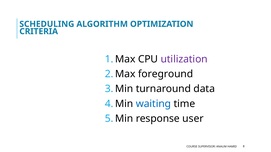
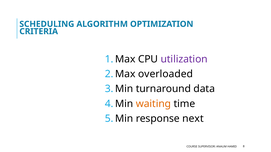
foreground: foreground -> overloaded (166, 74)
waiting colour: blue -> orange (153, 104)
user: user -> next (193, 119)
